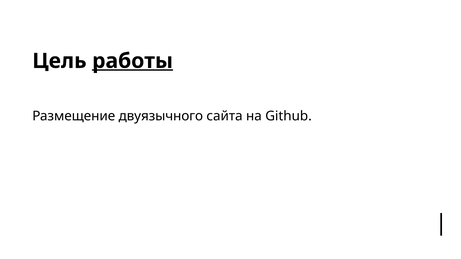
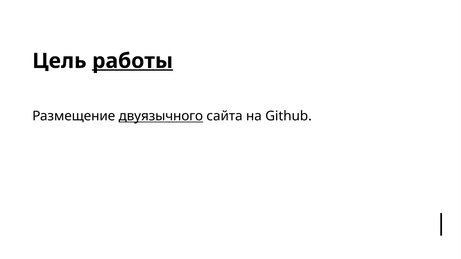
двуязычного underline: none -> present (161, 116)
